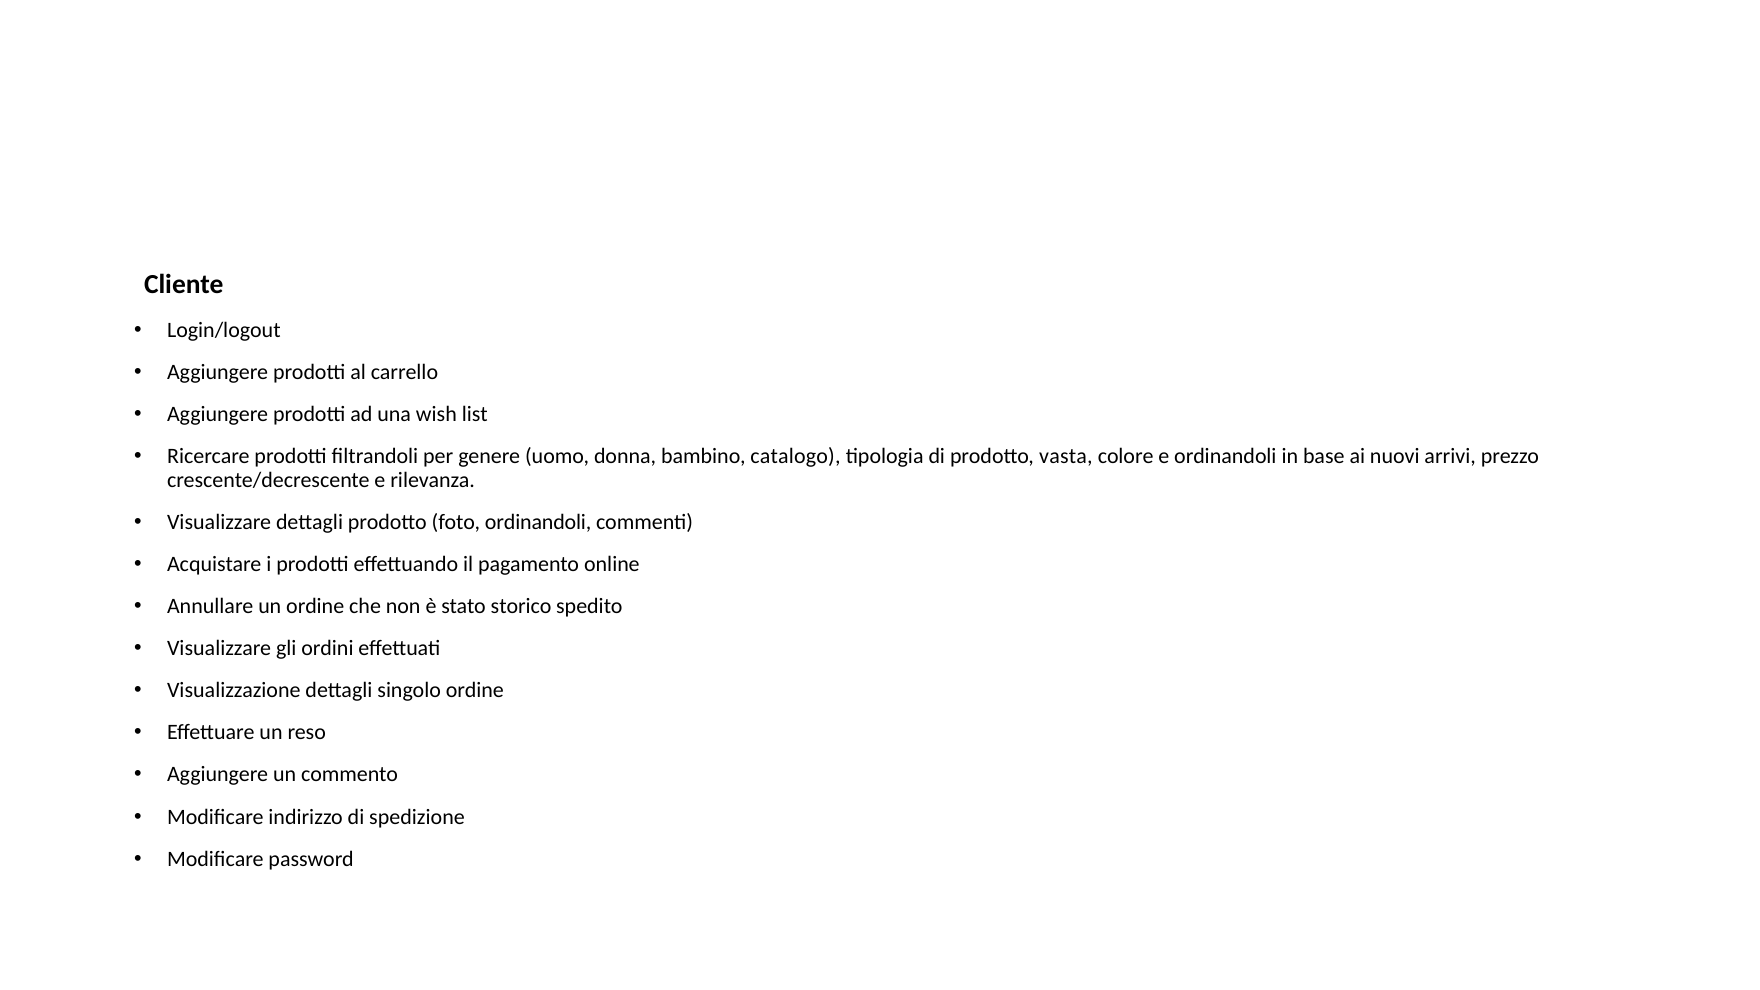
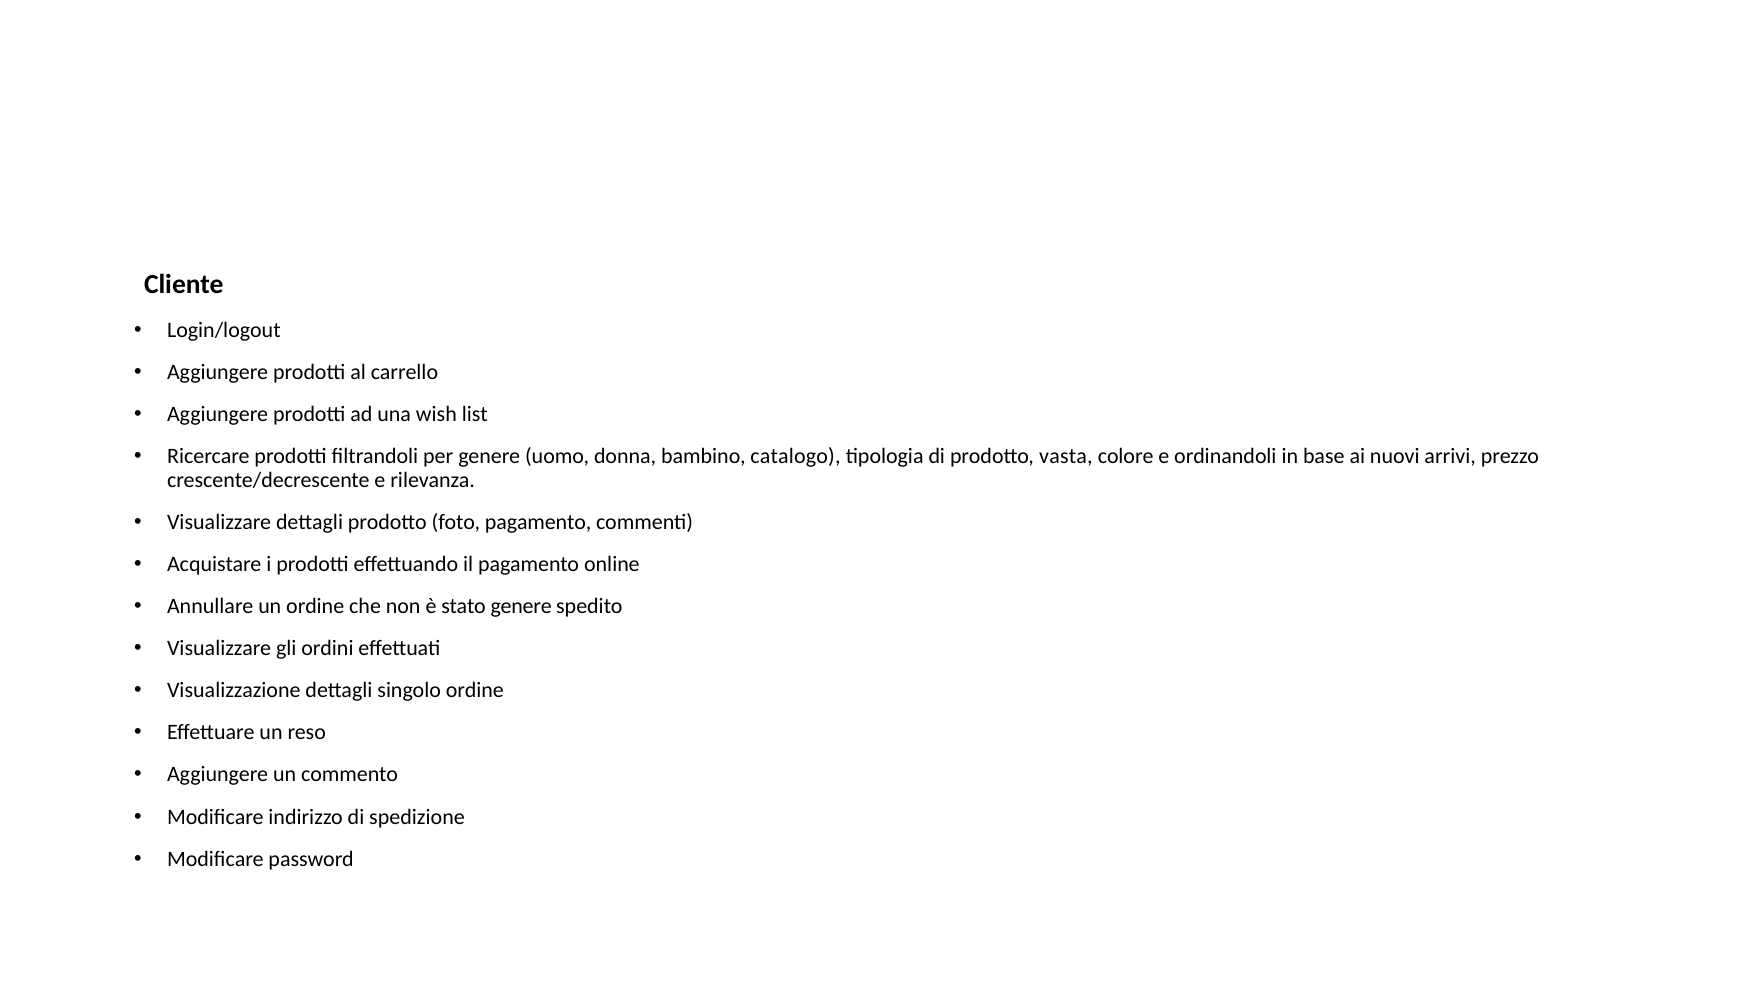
foto ordinandoli: ordinandoli -> pagamento (538, 522)
stato storico: storico -> genere (521, 606)
